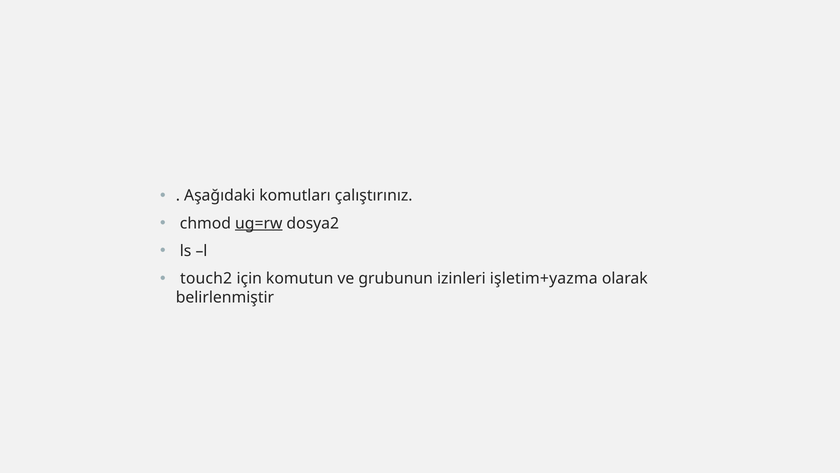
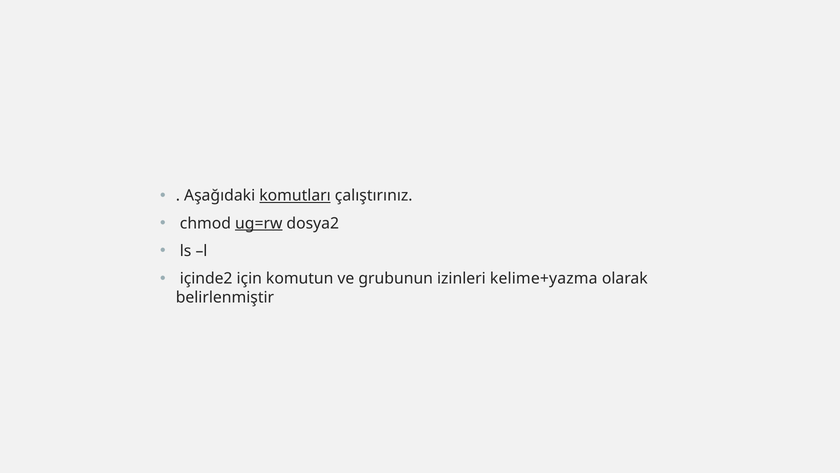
komutları underline: none -> present (295, 195)
touch2: touch2 -> içinde2 (206, 278)
işletim+yazma: işletim+yazma -> kelime+yazma (544, 278)
